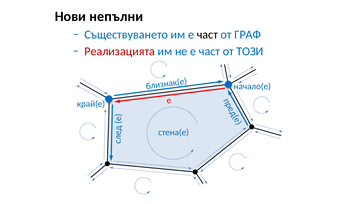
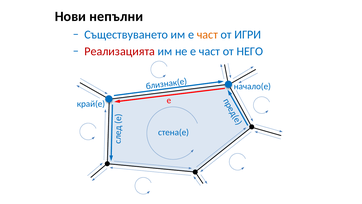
част colour: black -> orange (207, 34)
ГРАФ: ГРАФ -> ИГРИ (248, 34)
ТОЗИ: ТОЗИ -> НЕГО (250, 51)
